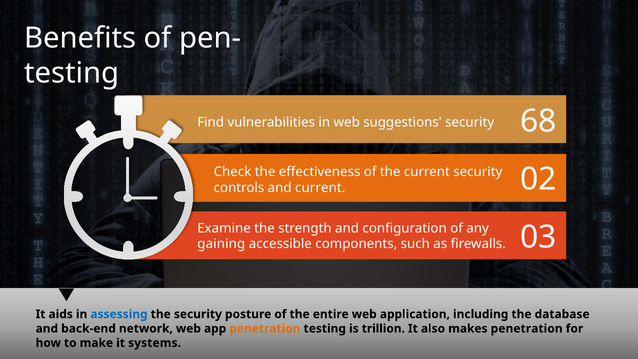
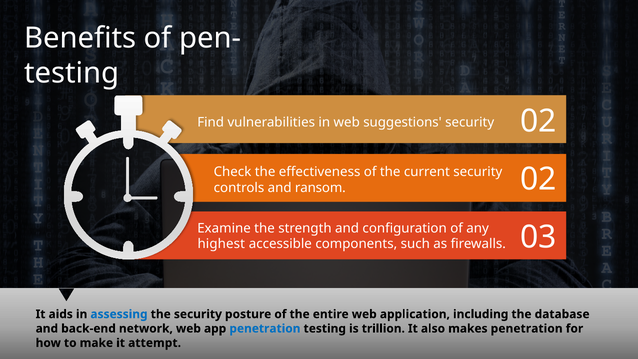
security 68: 68 -> 02 (538, 121)
and current: current -> ransom (320, 188)
gaining: gaining -> highest (221, 244)
penetration colour: orange -> blue (265, 328)
systems: systems -> attempt (155, 343)
